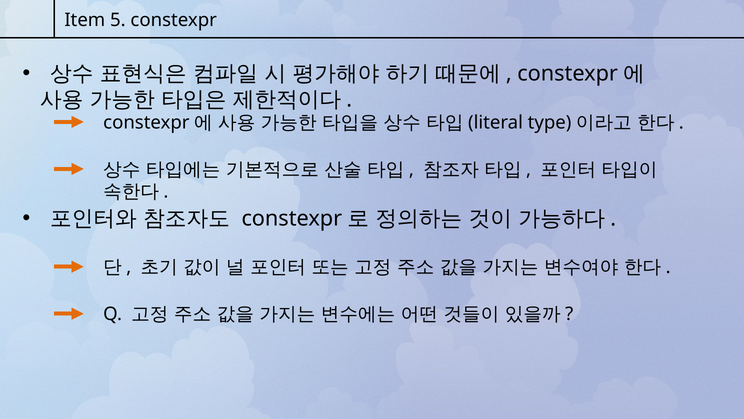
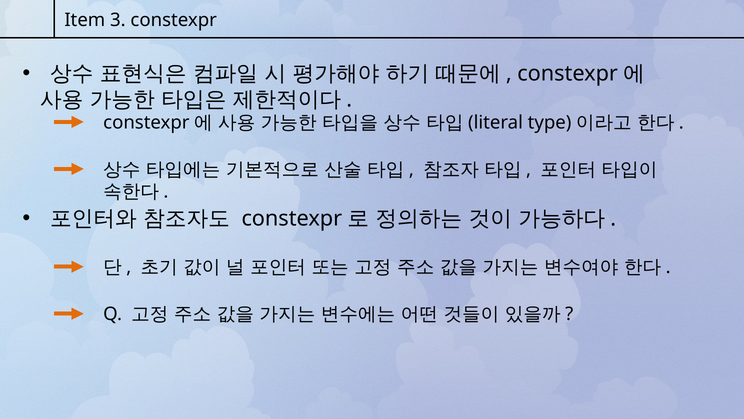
5: 5 -> 3 (118, 20)
